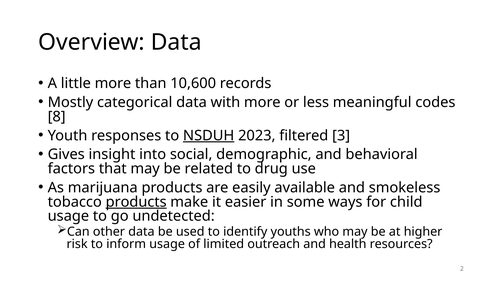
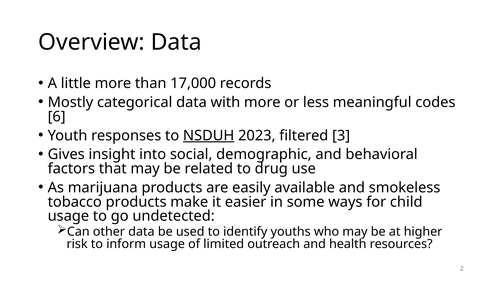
10,600: 10,600 -> 17,000 (193, 84)
8: 8 -> 6 (57, 117)
products underline: present -> none (136, 202)
